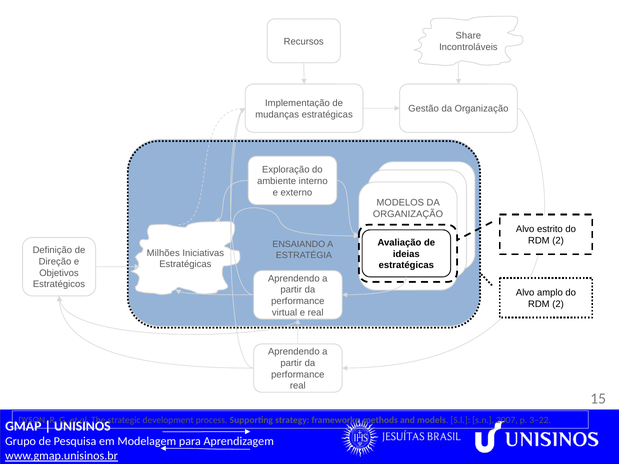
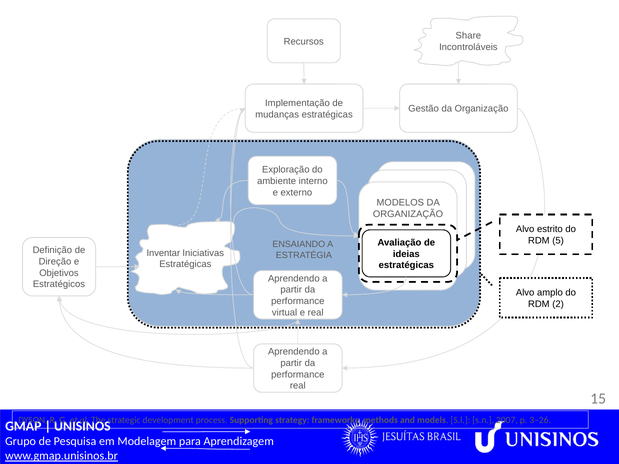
2: 2 -> 5 (558, 241)
Milhões: Milhões -> Inventar (163, 253)
3–22: 3–22 -> 3–26 (540, 420)
